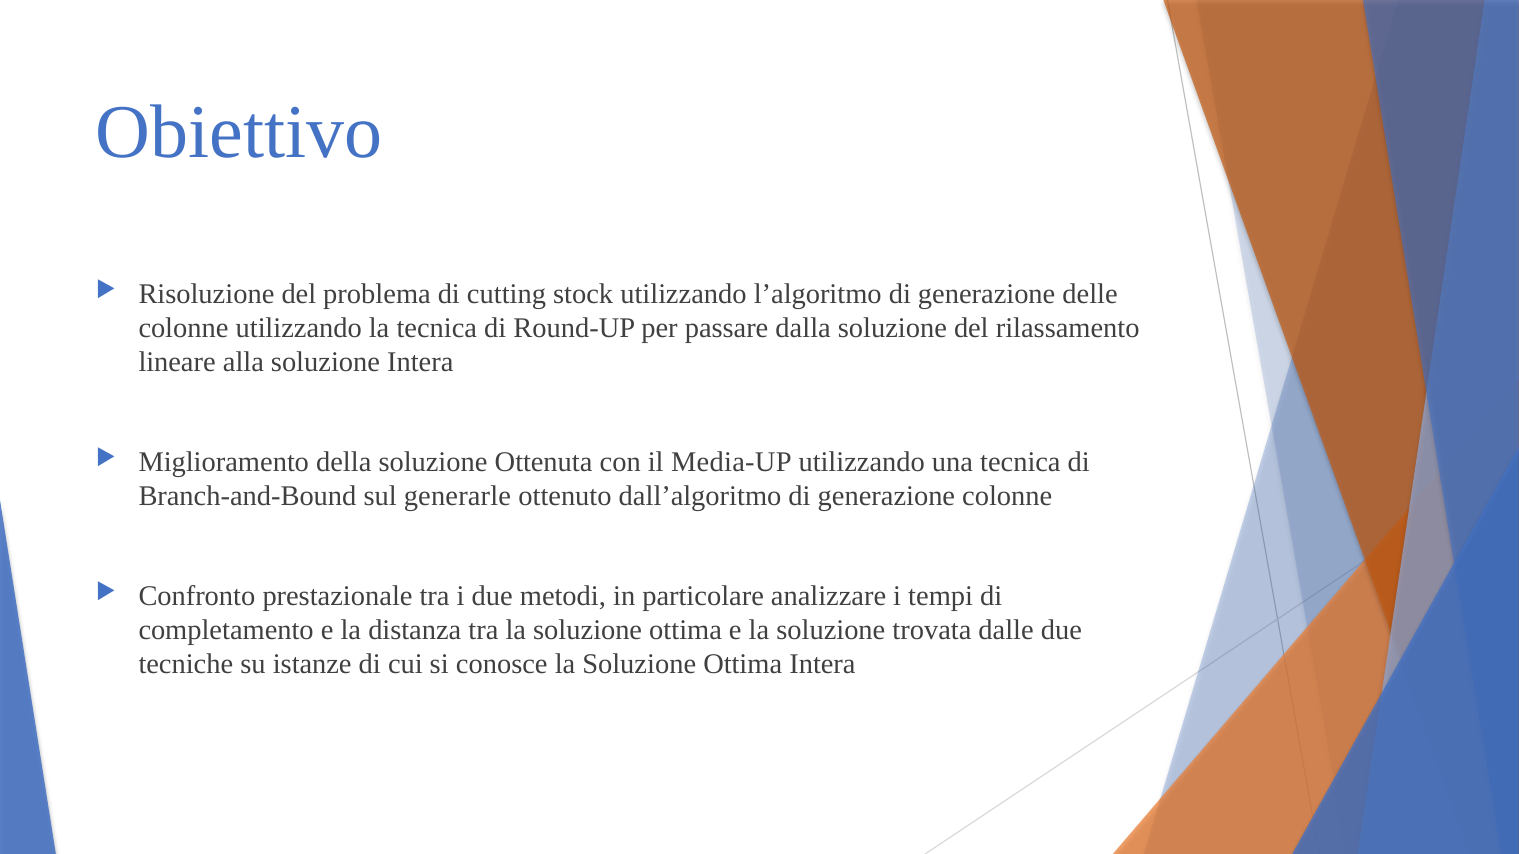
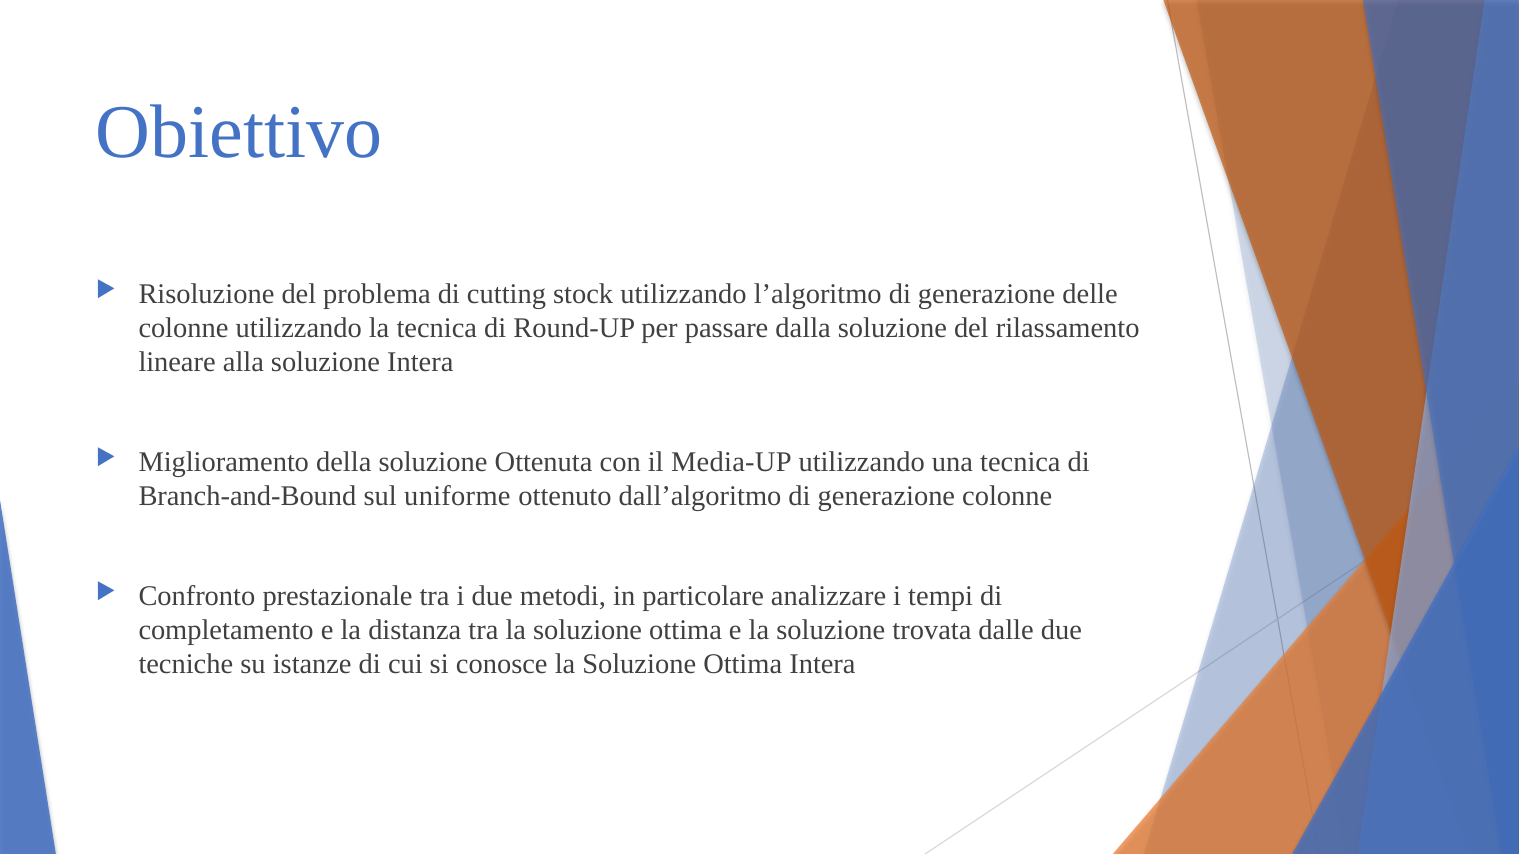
generarle: generarle -> uniforme (457, 497)
